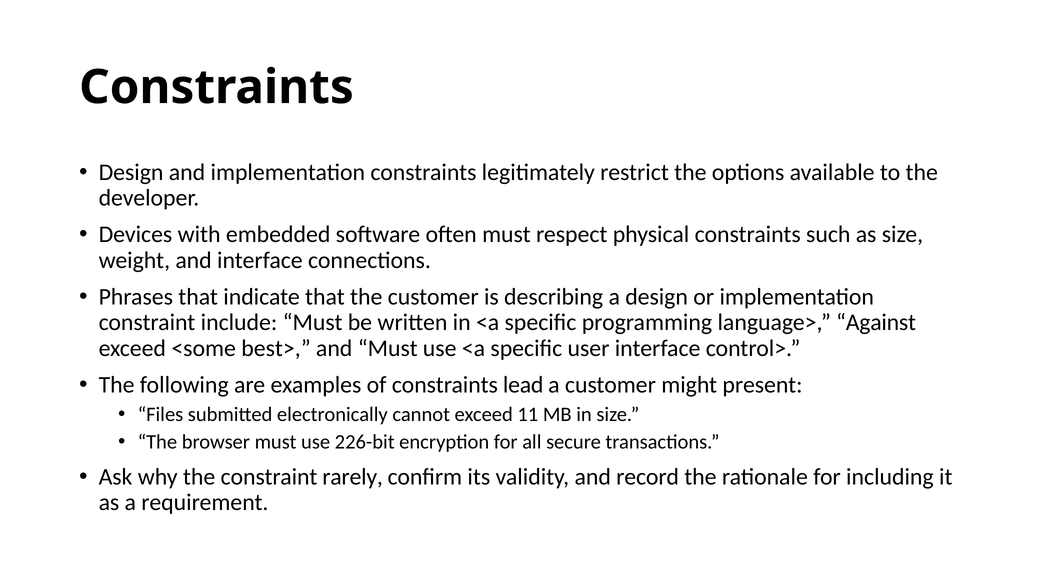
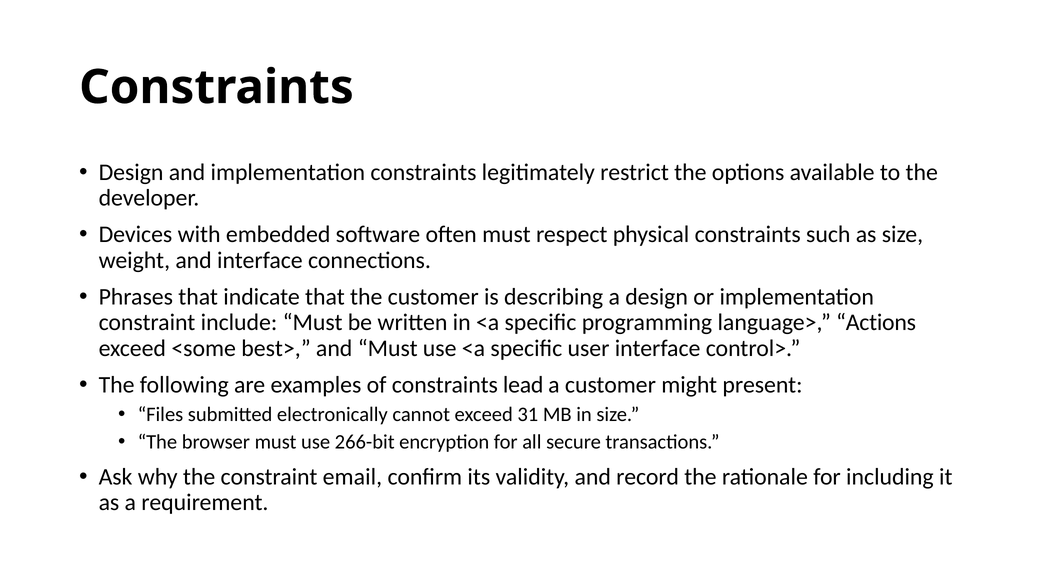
Against: Against -> Actions (876, 323)
11: 11 -> 31 (528, 414)
226-bit: 226-bit -> 266-bit (365, 442)
rarely: rarely -> email (352, 477)
